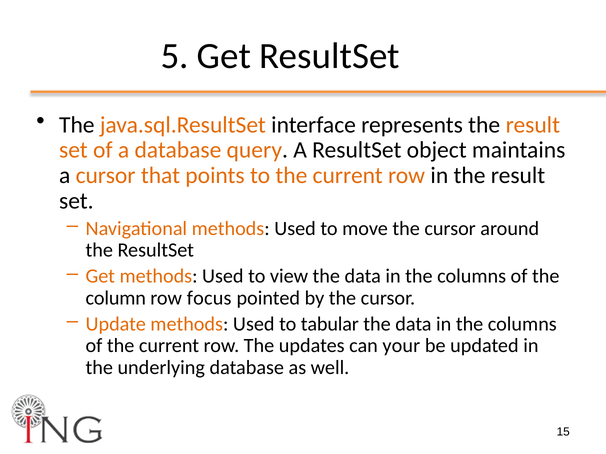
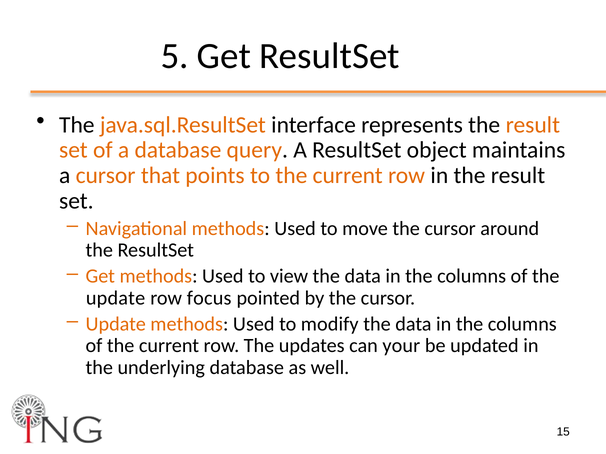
column: column -> update (116, 298)
tabular: tabular -> modify (330, 324)
